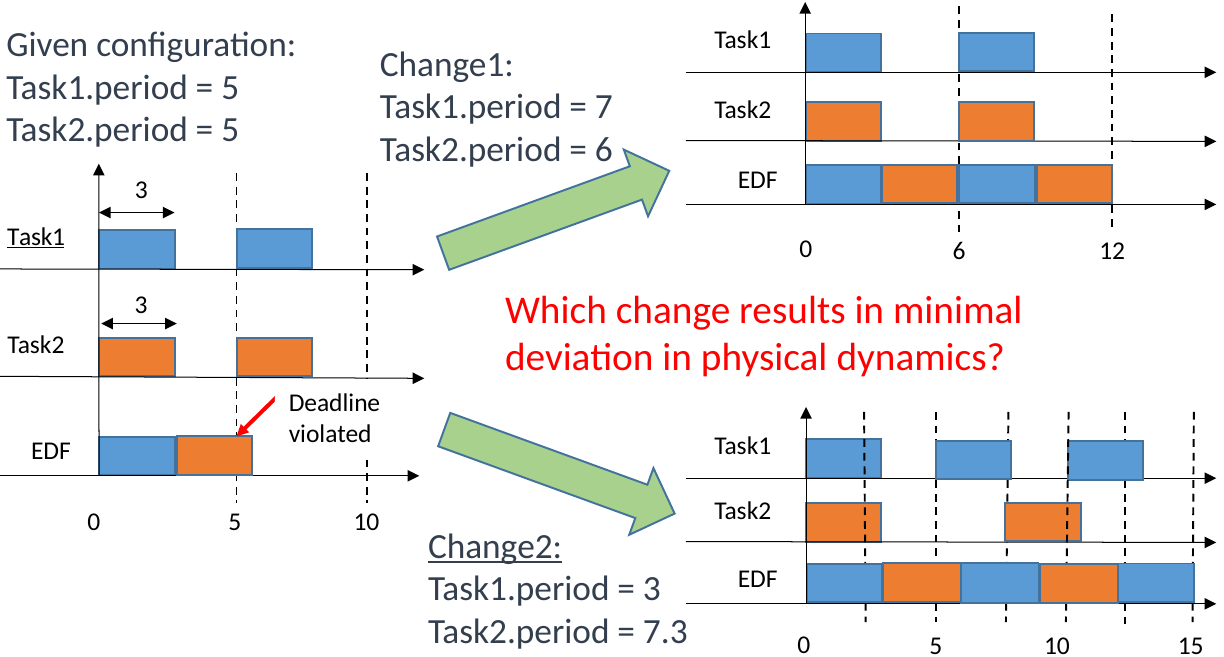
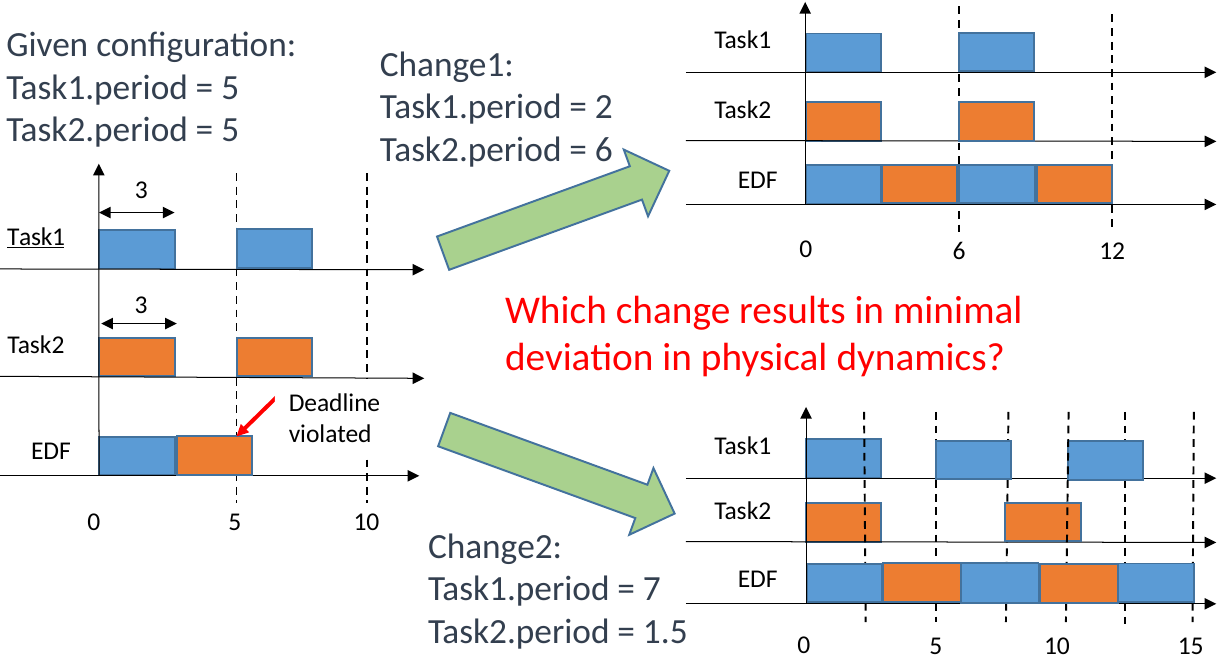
7: 7 -> 2 (604, 107)
Change2 underline: present -> none (495, 546)
3: 3 -> 7 (652, 589)
7.3: 7.3 -> 1.5 (665, 631)
